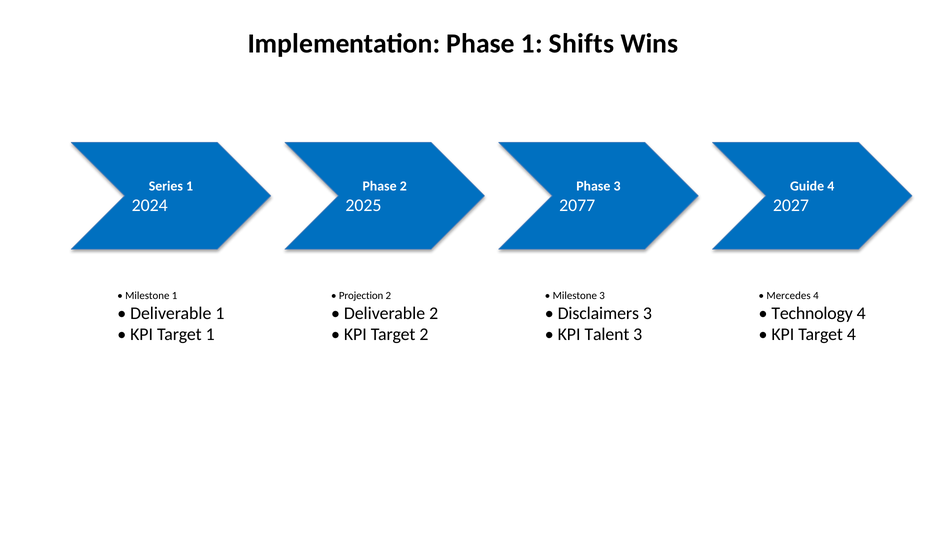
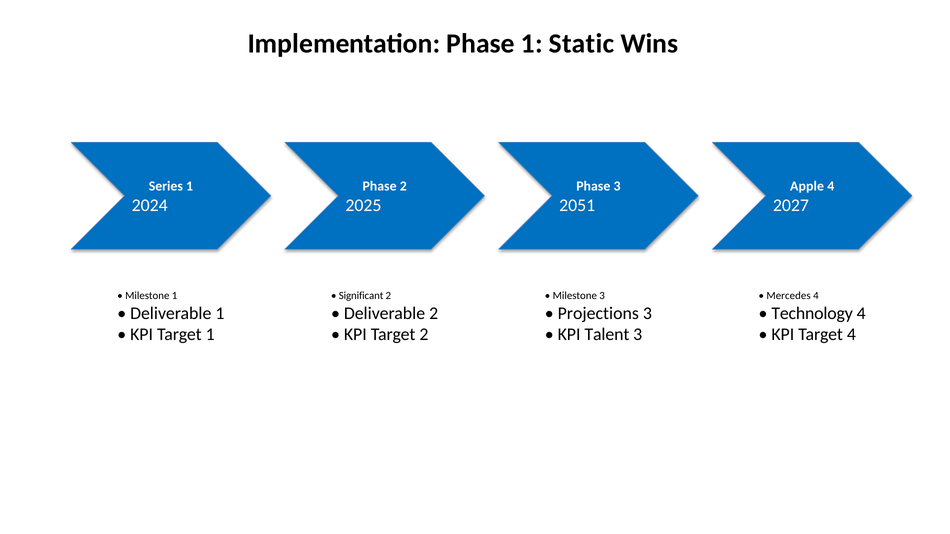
Shifts: Shifts -> Static (581, 43)
Guide: Guide -> Apple (807, 186)
2077: 2077 -> 2051 (577, 205)
Projection: Projection -> Significant (361, 296)
Disclaimers: Disclaimers -> Projections (598, 313)
